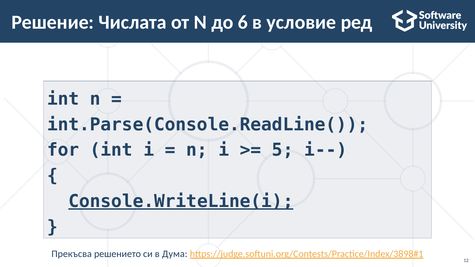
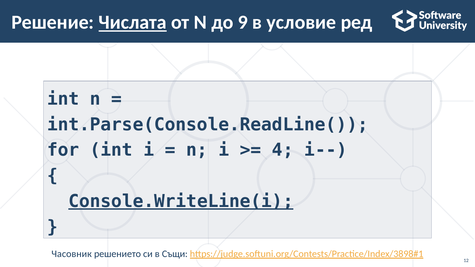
Числата underline: none -> present (133, 22)
6: 6 -> 9 (243, 22)
5: 5 -> 4 (283, 150)
Прекъсва: Прекъсва -> Часовник (72, 254)
Дума: Дума -> Същи (175, 254)
